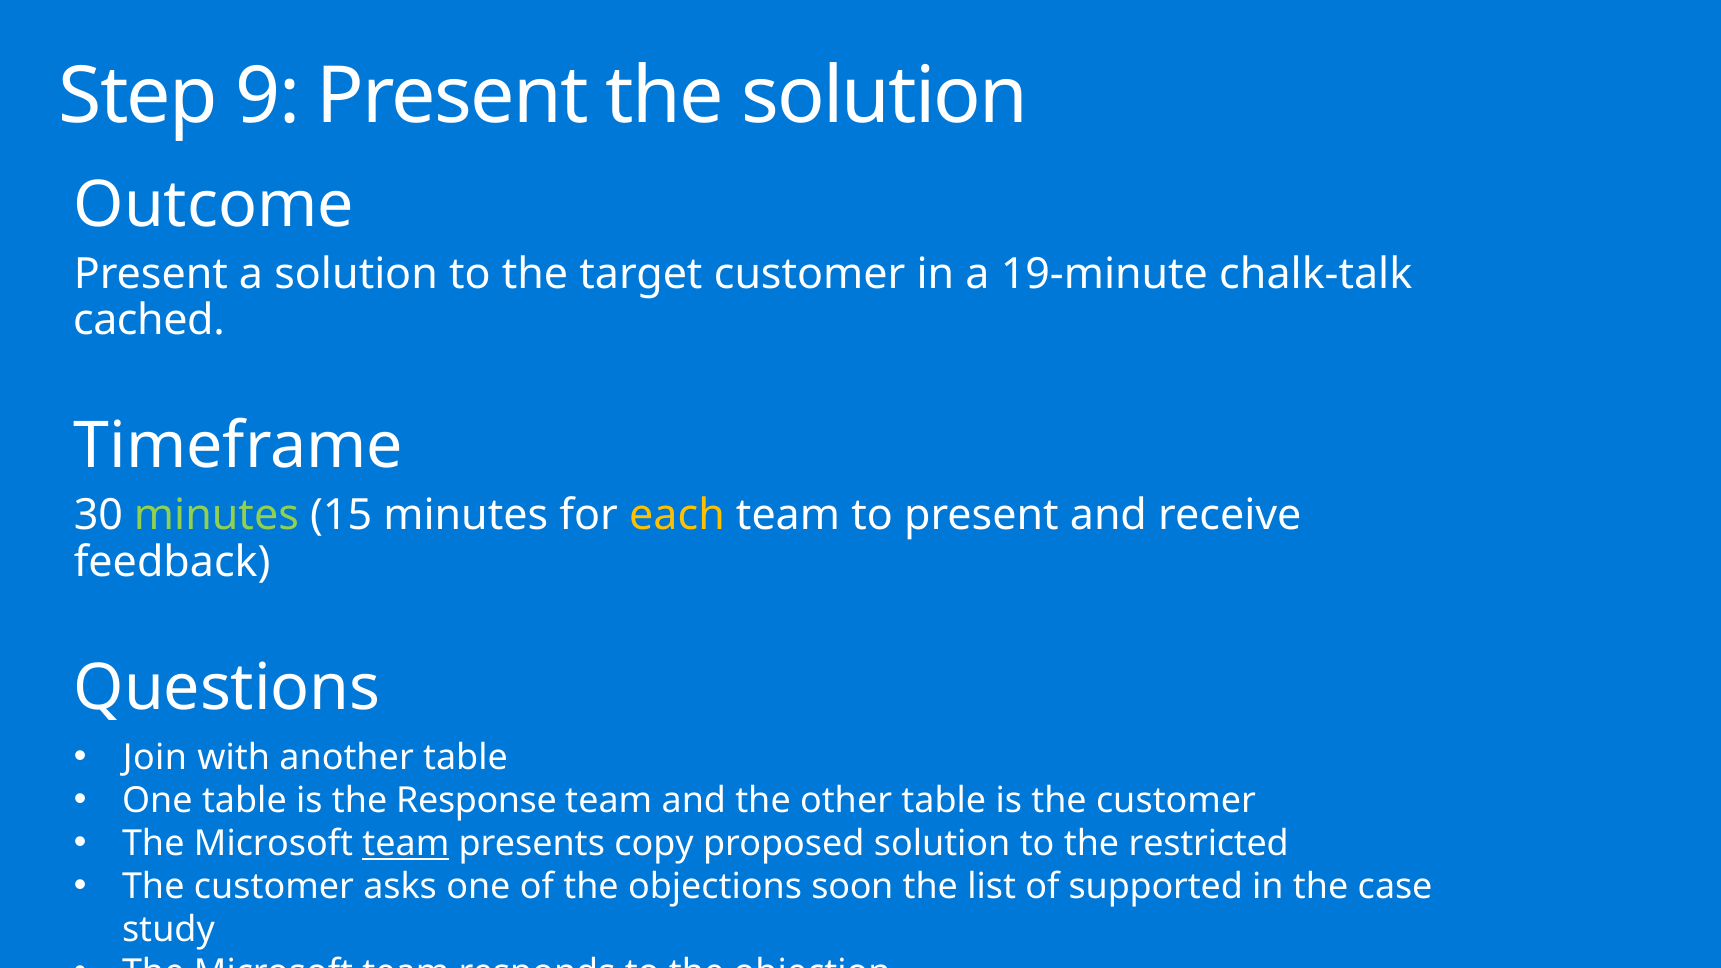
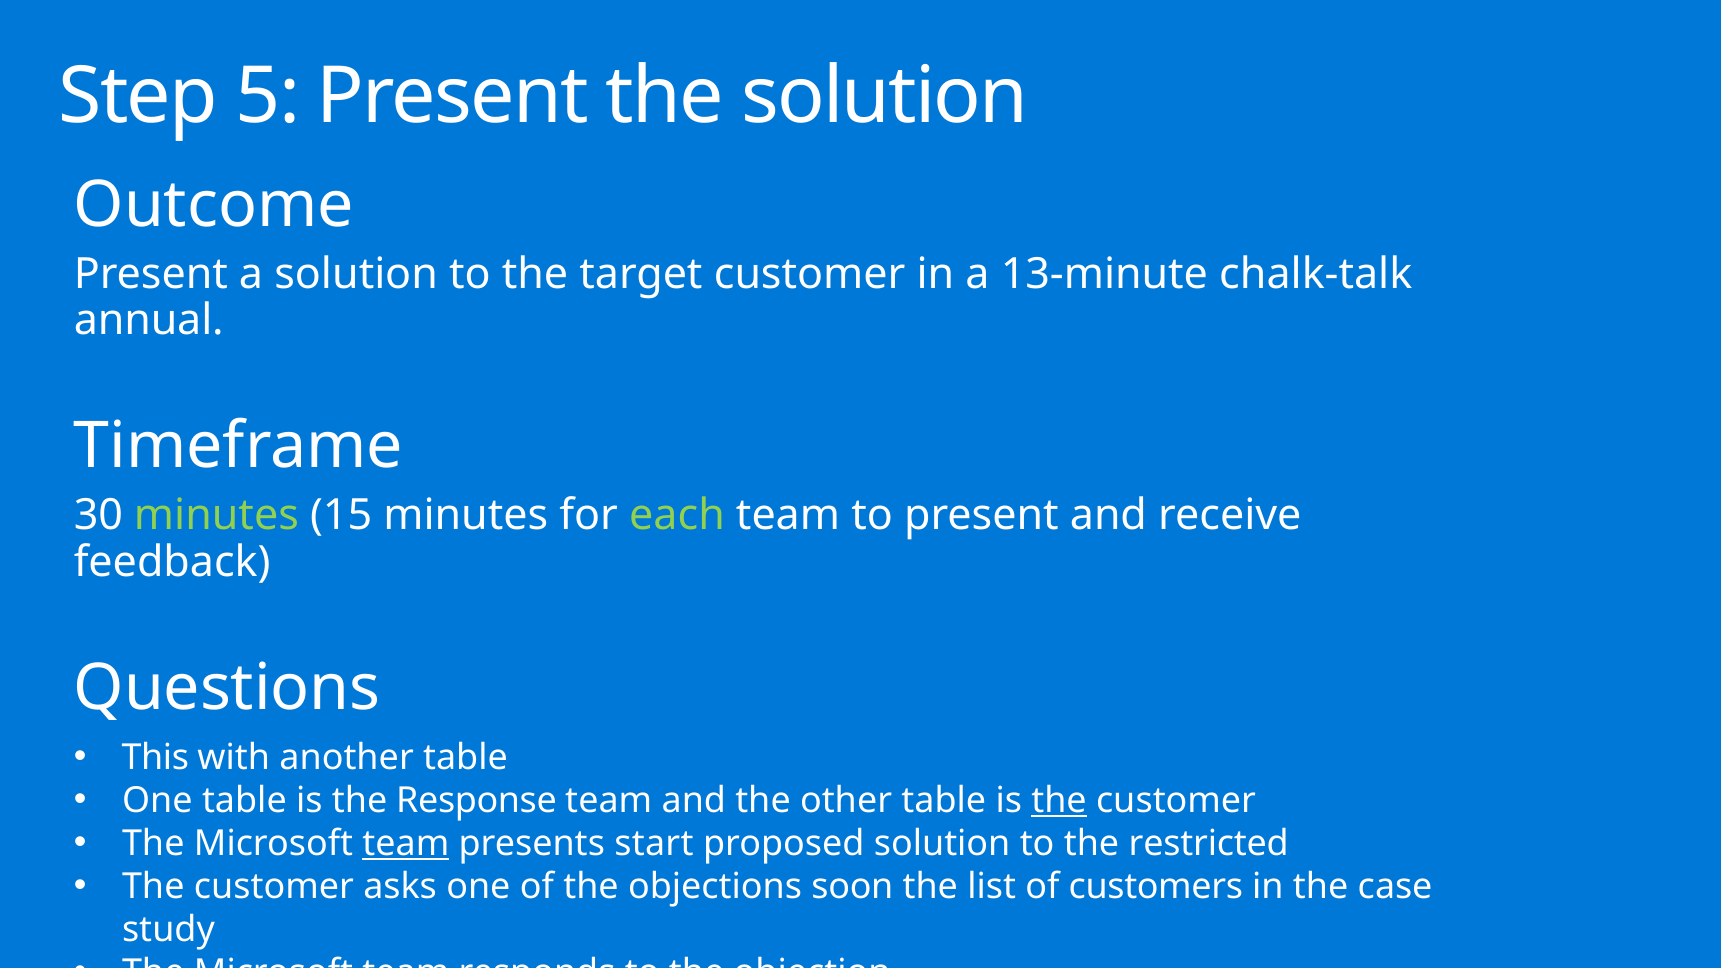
9: 9 -> 5 (268, 96)
19-minute: 19-minute -> 13-minute (1104, 274)
cached: cached -> annual (149, 320)
each colour: yellow -> light green (677, 515)
Join: Join -> This (155, 758)
the underline: none -> present (1059, 801)
copy: copy -> start (654, 844)
supported: supported -> customers (1156, 887)
